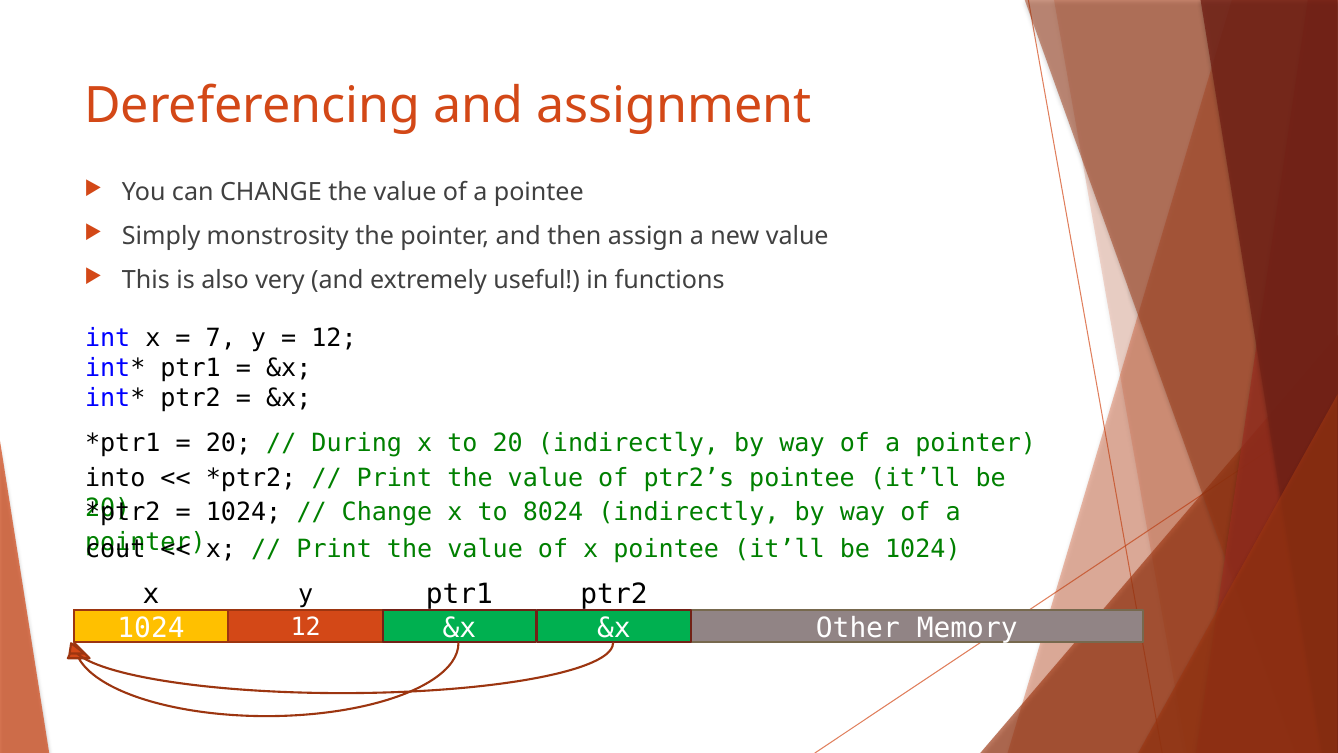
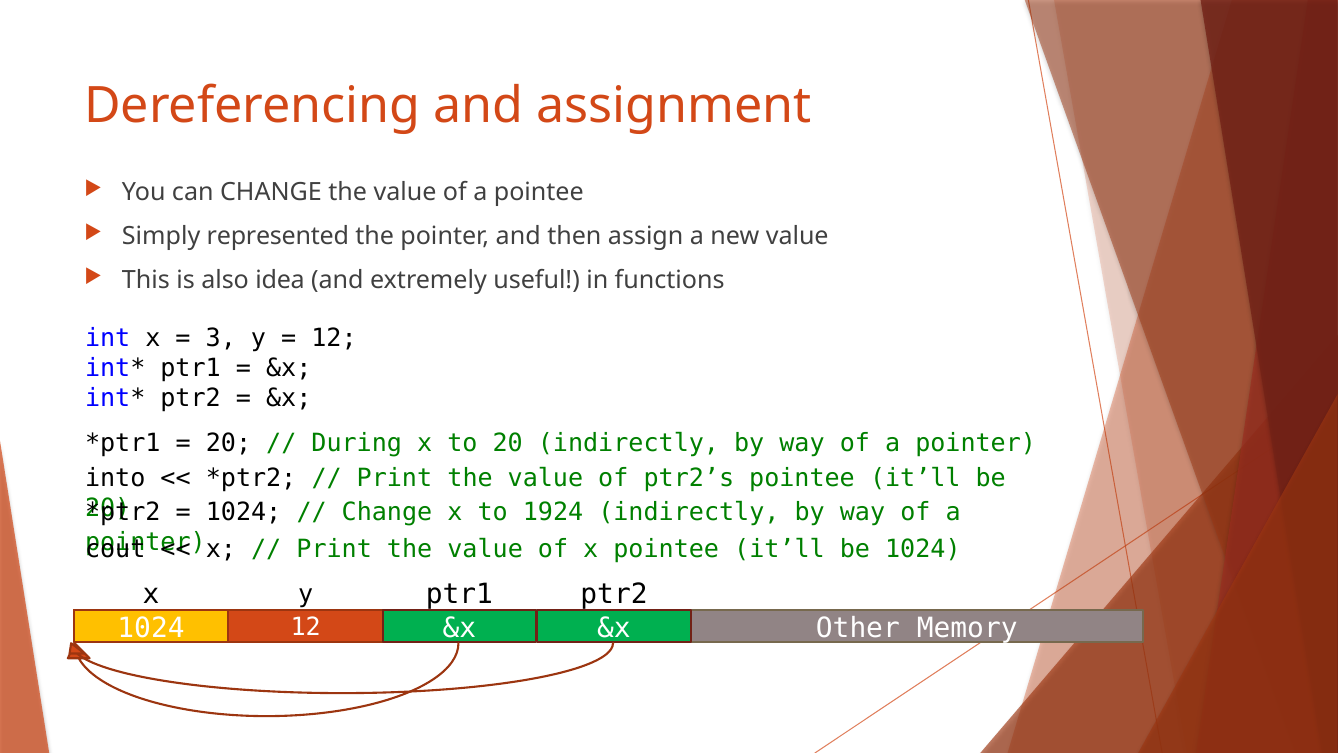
monstrosity: monstrosity -> represented (278, 236)
very: very -> idea (280, 280)
7: 7 -> 3 (221, 338)
8024: 8024 -> 1924 (553, 512)
